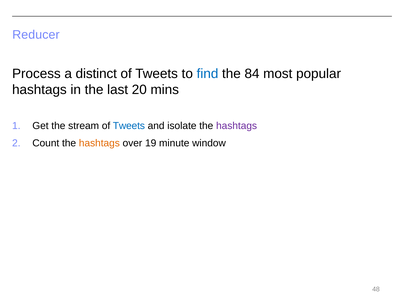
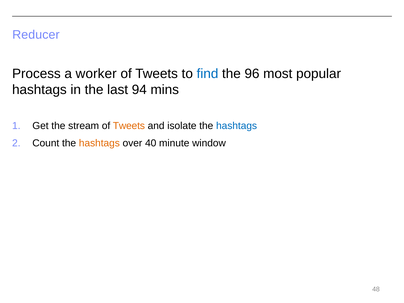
distinct: distinct -> worker (96, 74)
84: 84 -> 96 (252, 74)
20: 20 -> 94 (139, 90)
Tweets colour: blue -> orange (129, 126)
hashtags colour: purple -> blue (237, 126)
19: 19 -> 40 (151, 143)
